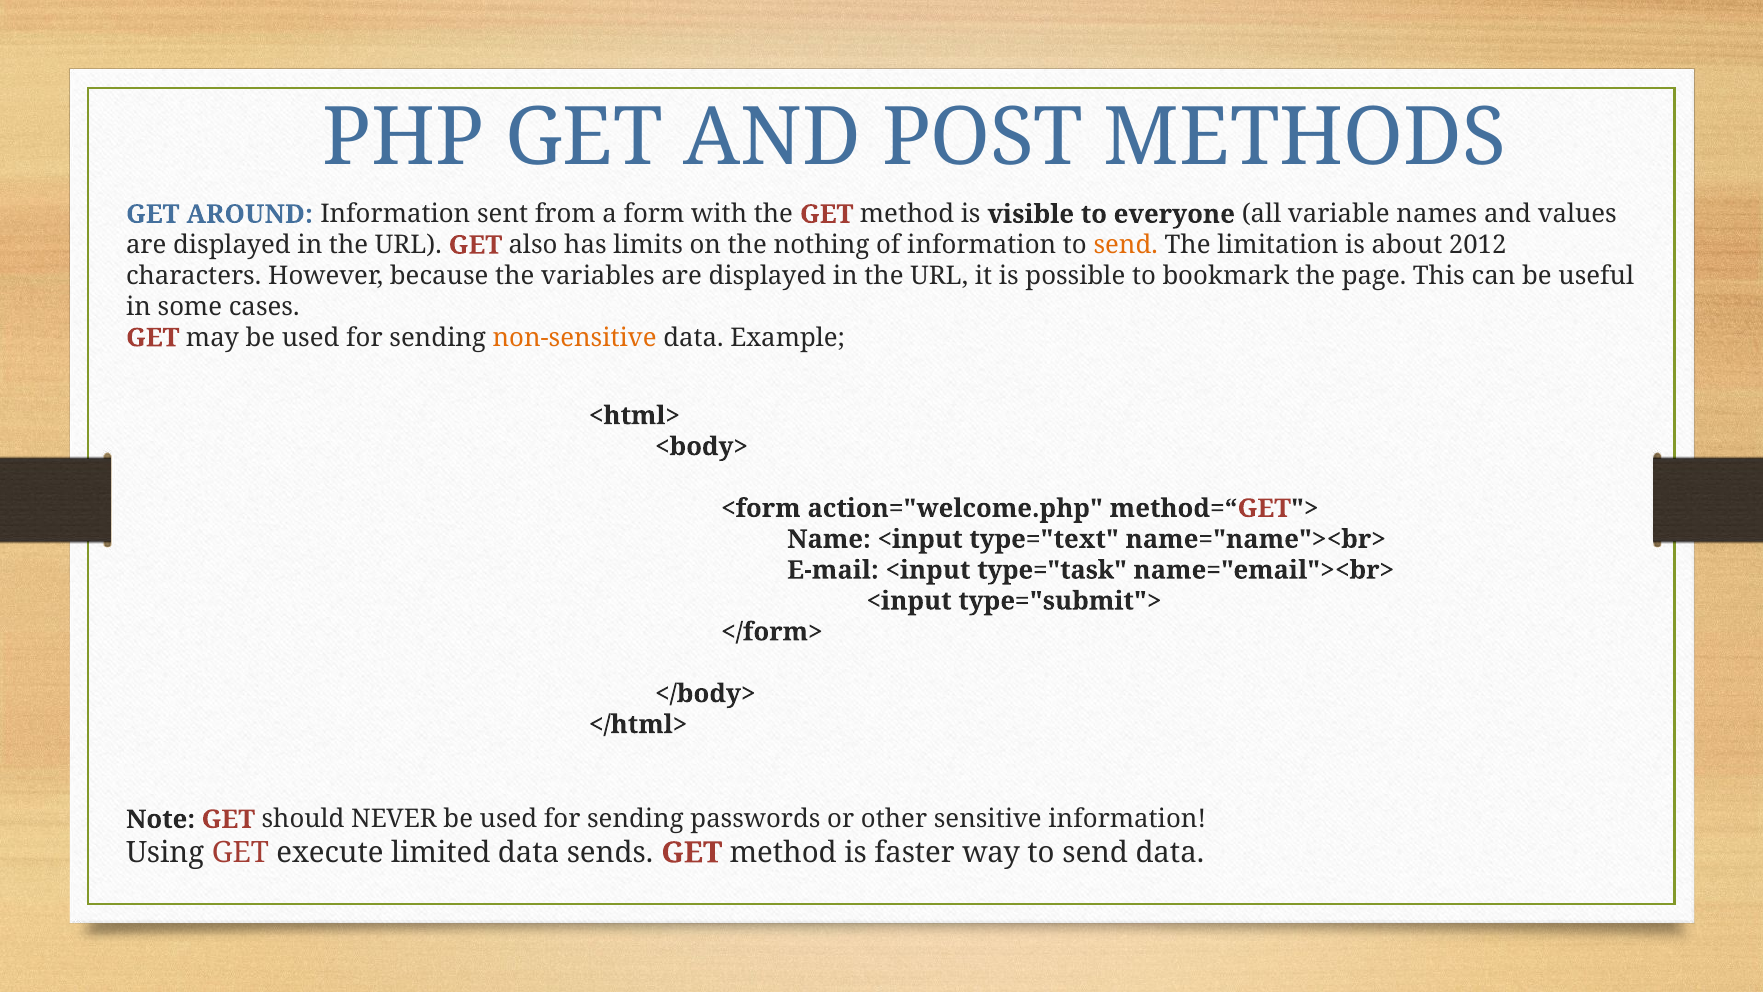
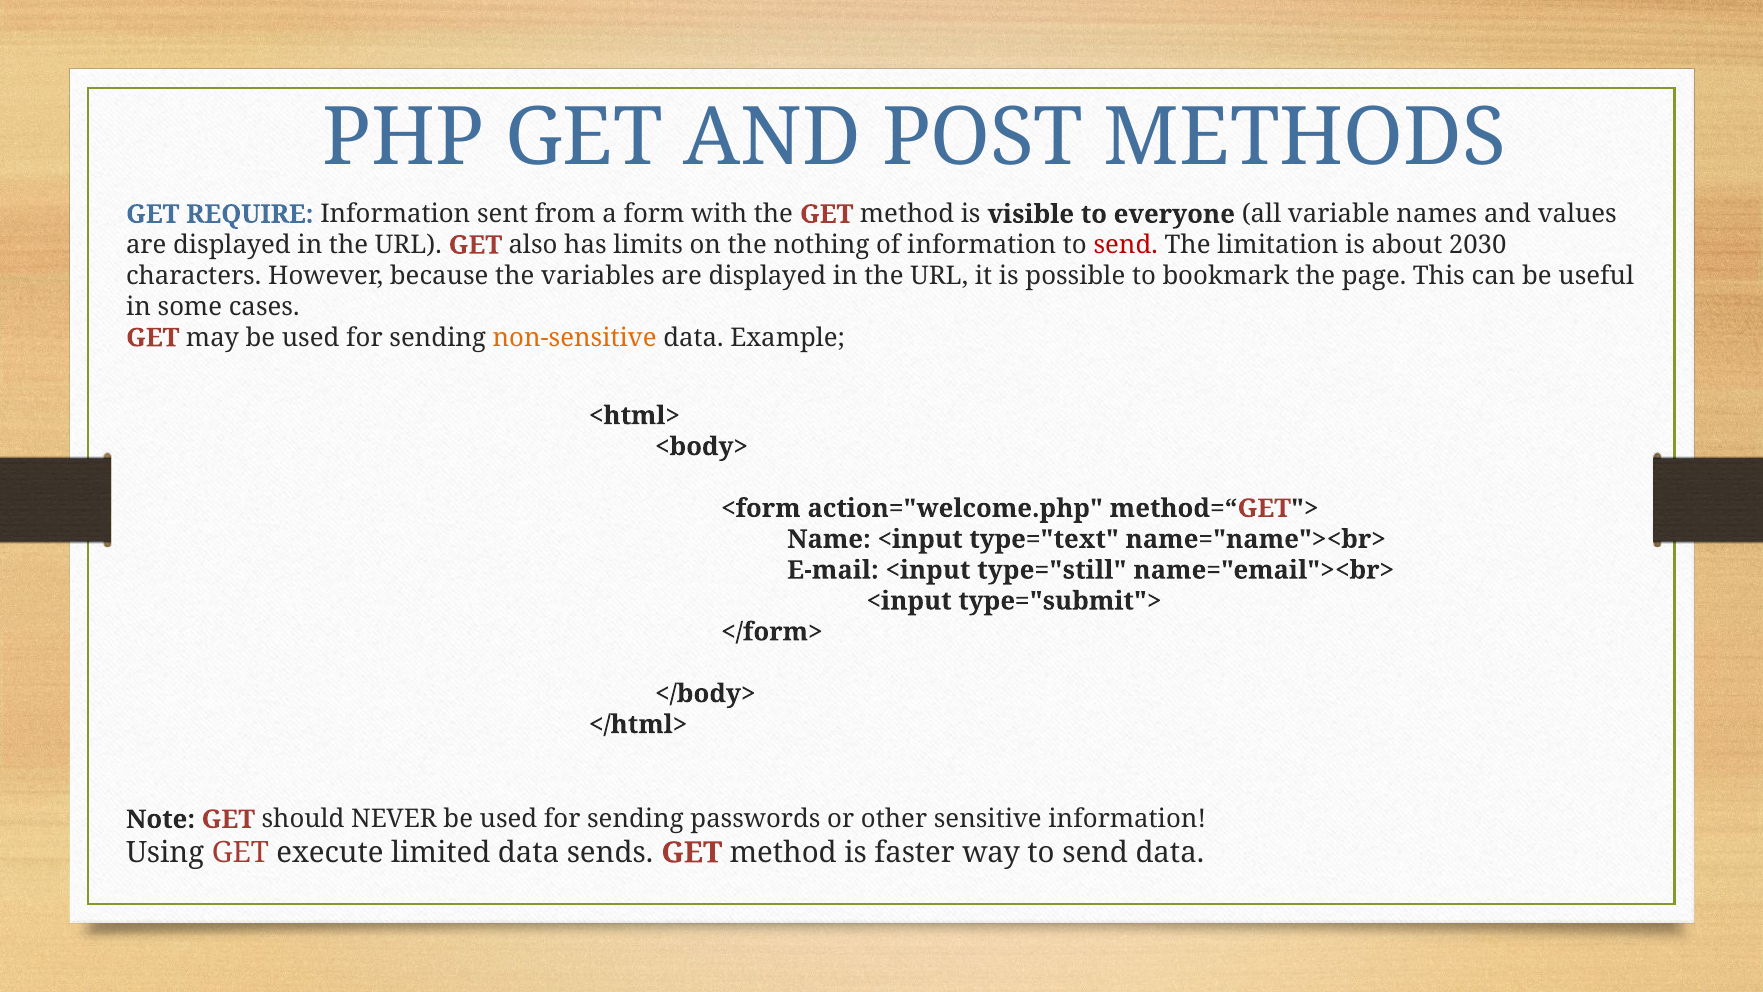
AROUND: AROUND -> REQUIRE (250, 214)
send colour: orange -> red (1126, 245)
2012: 2012 -> 2030 (1478, 245)
type="task: type="task -> type="still (1052, 570)
